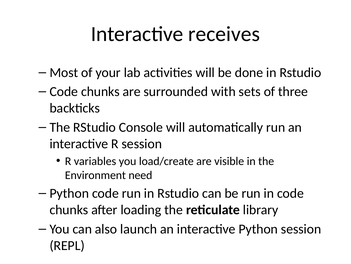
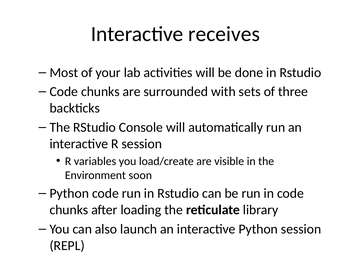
need: need -> soon (140, 175)
